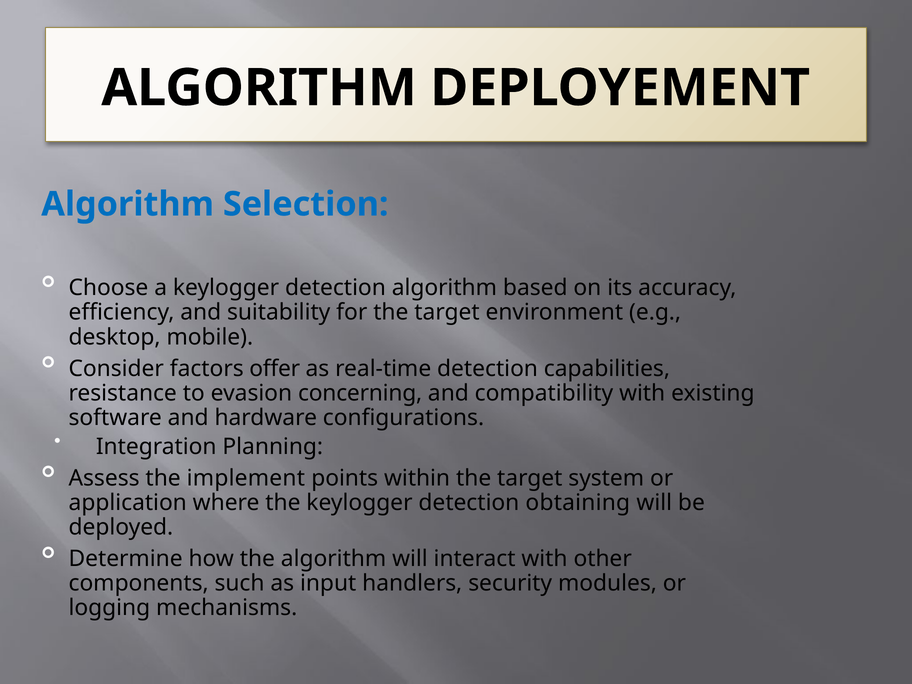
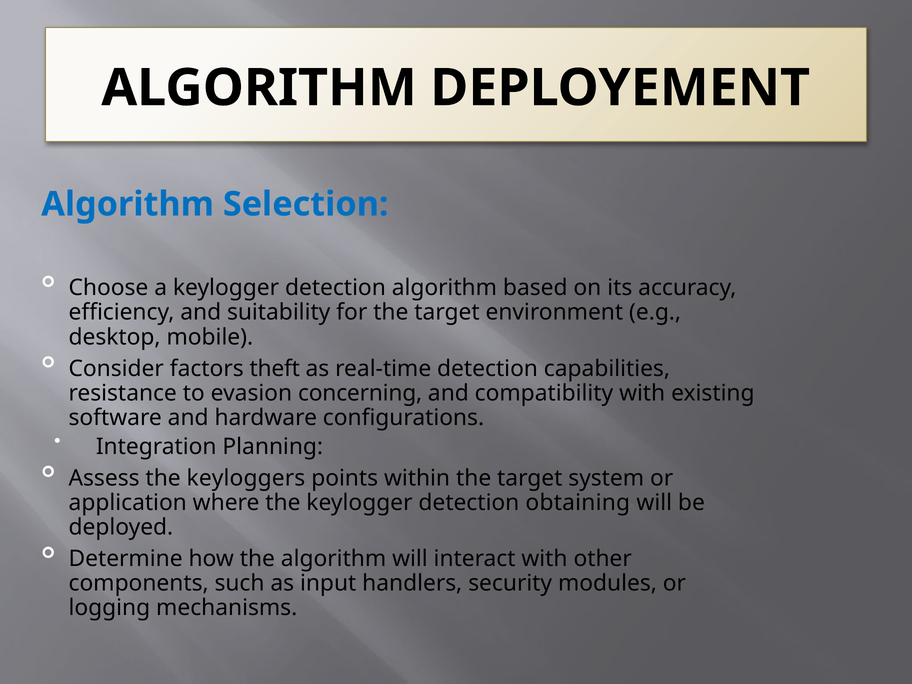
offer: offer -> theft (275, 369)
implement: implement -> keyloggers (246, 478)
